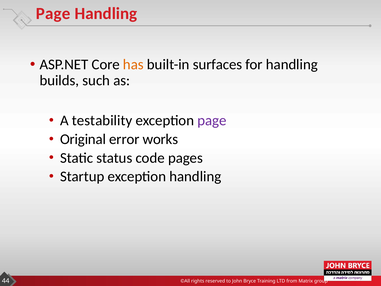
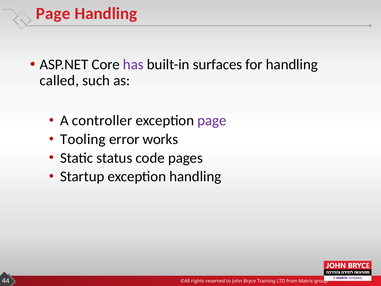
has colour: orange -> purple (133, 64)
builds: builds -> called (59, 81)
testability: testability -> controller (102, 120)
Original: Original -> Tooling (83, 139)
